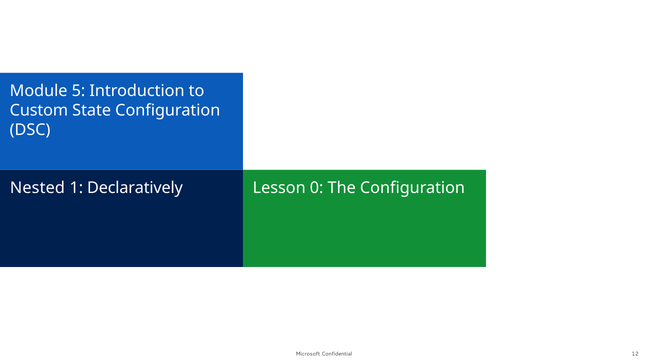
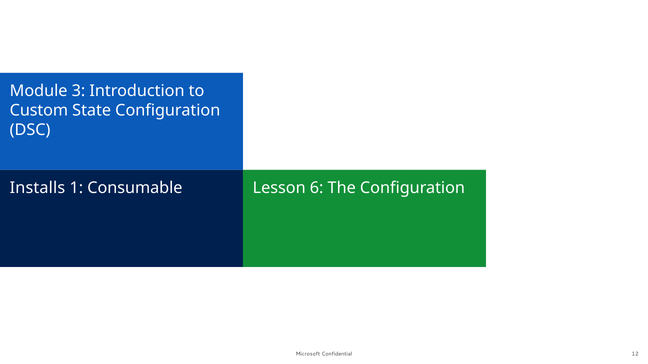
5: 5 -> 3 (78, 91)
Nested: Nested -> Installs (37, 188)
Declaratively: Declaratively -> Consumable (135, 188)
0: 0 -> 6 (317, 188)
